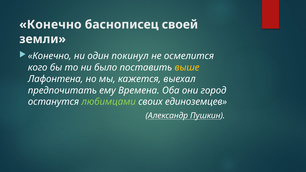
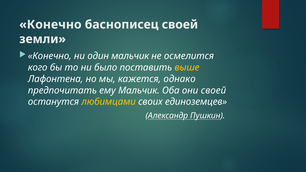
один покинул: покинул -> мальчик (130, 56)
выехал: выехал -> однако (180, 79)
ему Времена: Времена -> Мальчик (139, 90)
они город: город -> своей (213, 90)
любимцами colour: light green -> yellow (109, 102)
